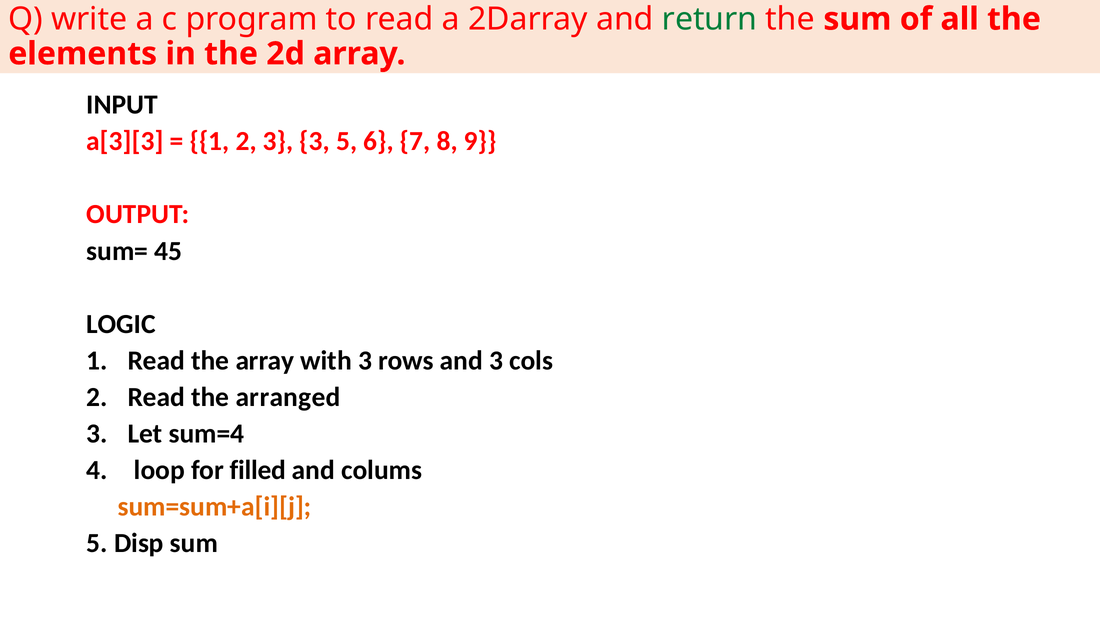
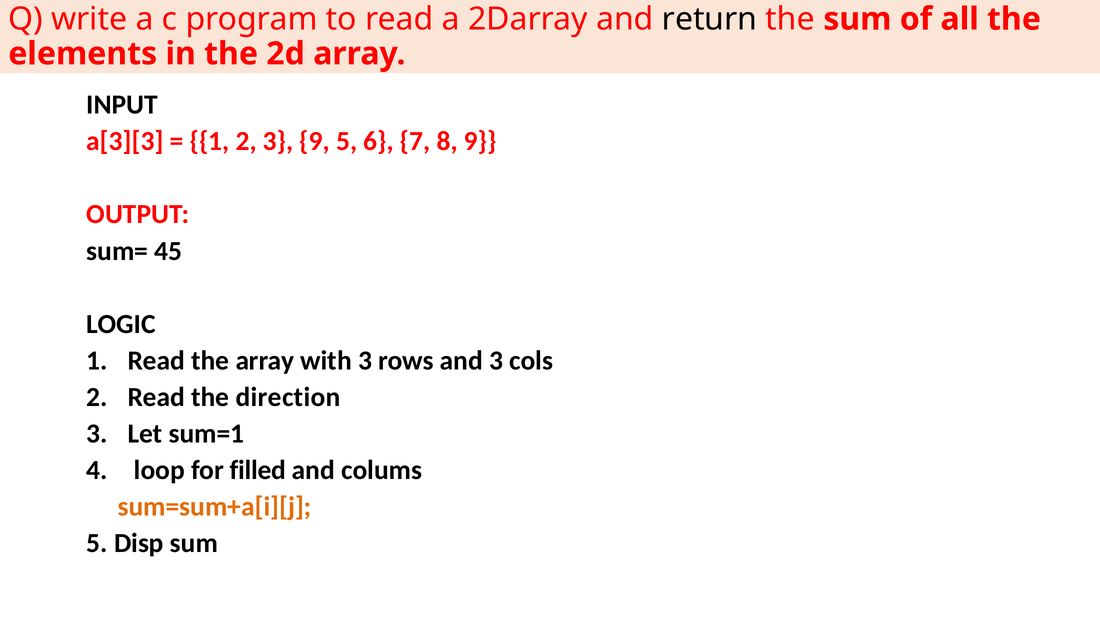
return colour: green -> black (710, 19)
3 3: 3 -> 9 (315, 141)
arranged: arranged -> direction (288, 397)
sum=4: sum=4 -> sum=1 (207, 433)
